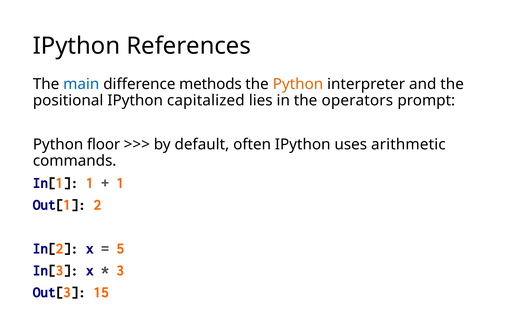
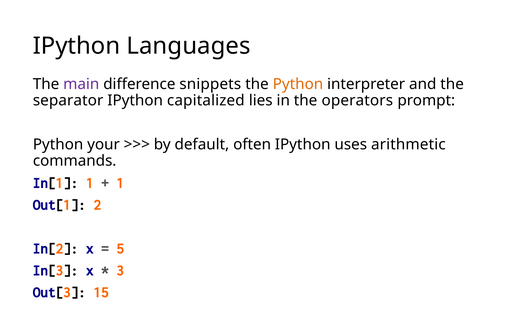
References: References -> Languages (189, 46)
main colour: blue -> purple (81, 84)
methods: methods -> snippets (210, 84)
positional: positional -> separator (68, 101)
floor: floor -> your (104, 144)
